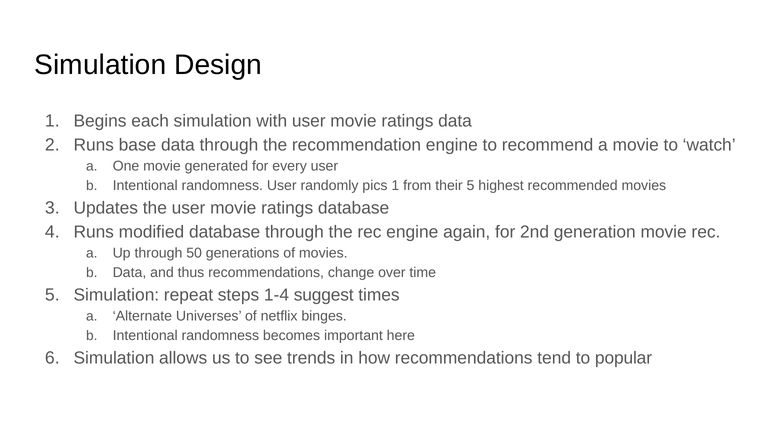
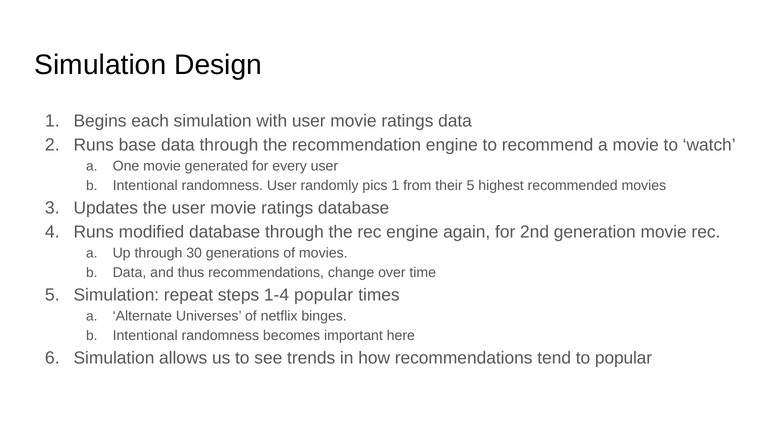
50: 50 -> 30 (194, 253)
1-4 suggest: suggest -> popular (324, 295)
